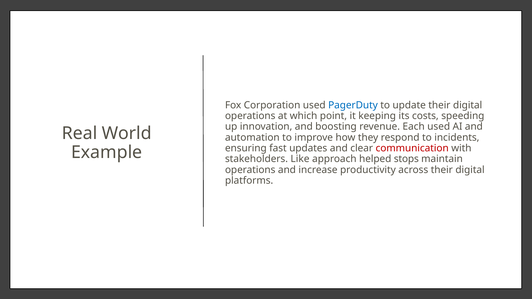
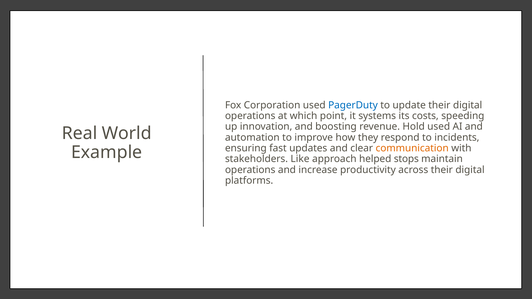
keeping: keeping -> systems (377, 116)
Each: Each -> Hold (414, 127)
communication colour: red -> orange (412, 148)
